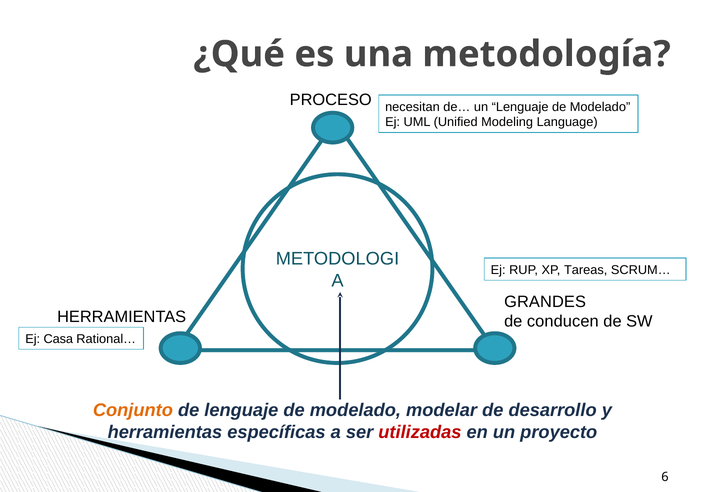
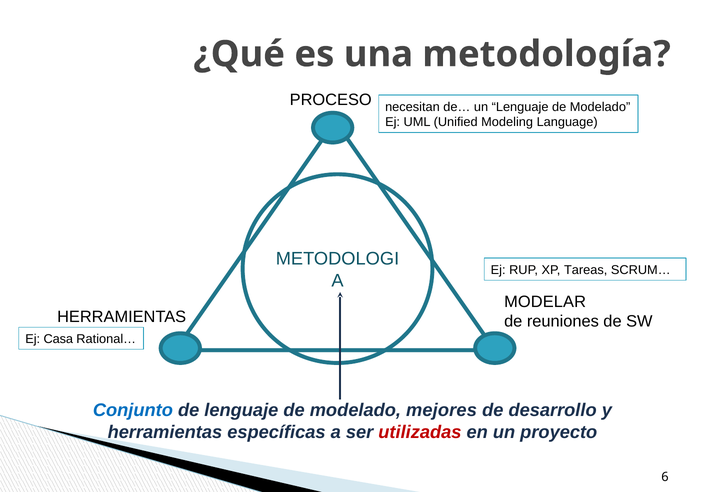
GRANDES: GRANDES -> MODELAR (545, 302)
conducen: conducen -> reuniones (563, 321)
Conjunto colour: orange -> blue (133, 410)
modelar: modelar -> mejores (441, 410)
